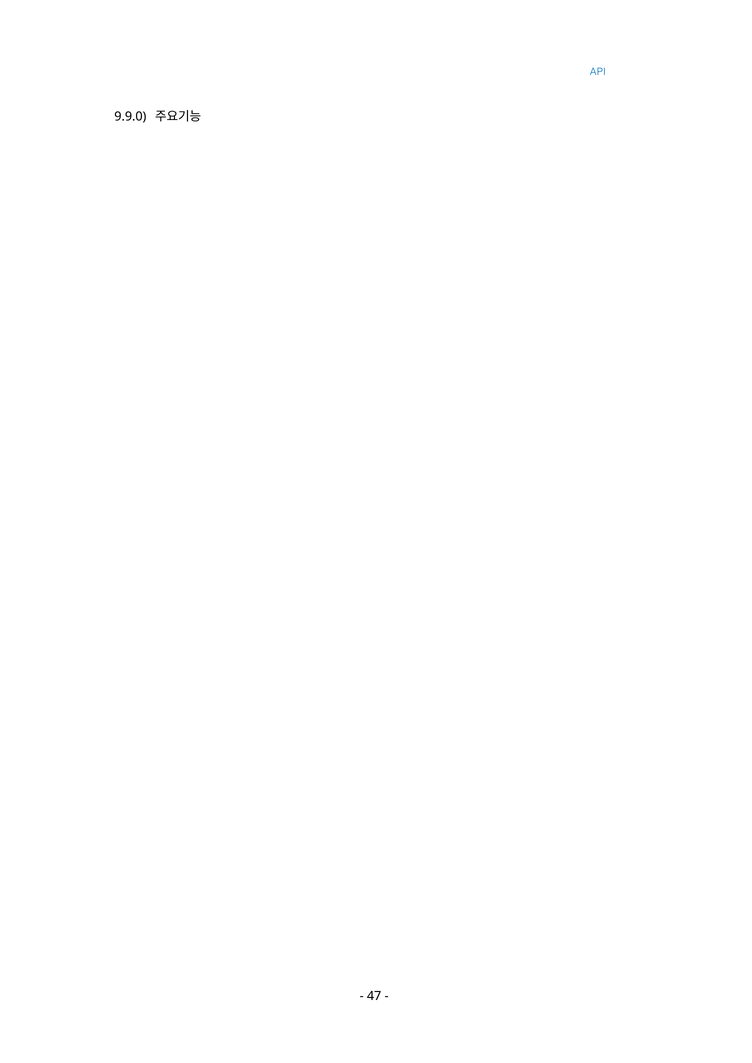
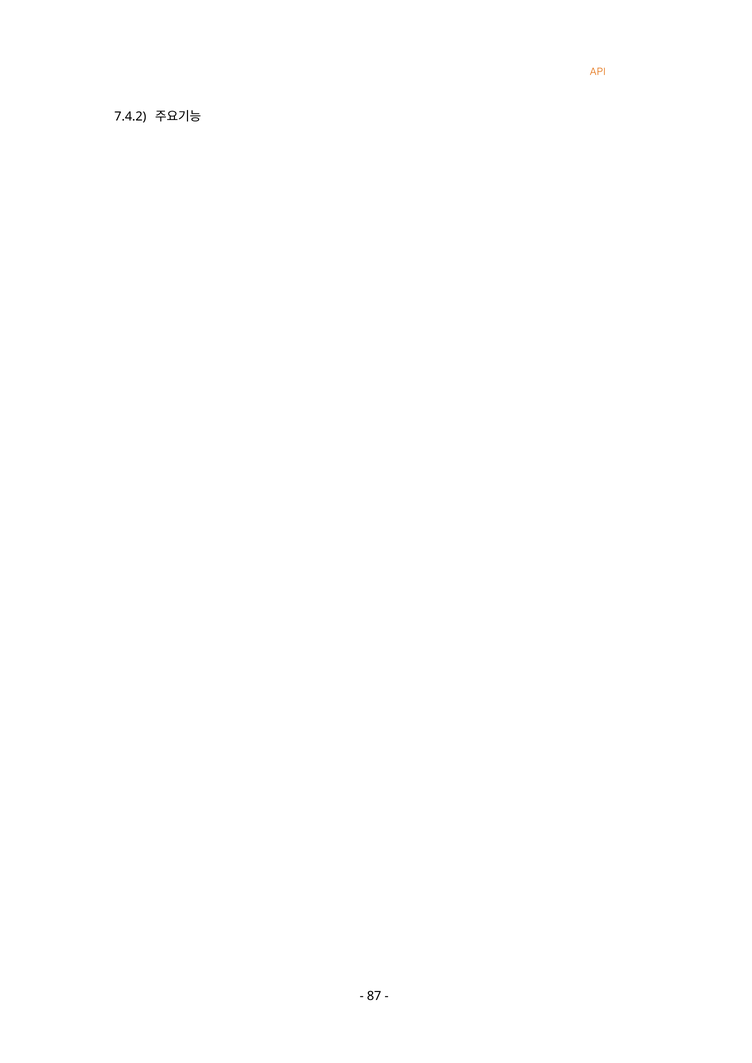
API colour: blue -> orange (598, 72)
9.9.0: 9.9.0 -> 7.4.2 (130, 116)
47: 47 -> 87 (374, 996)
